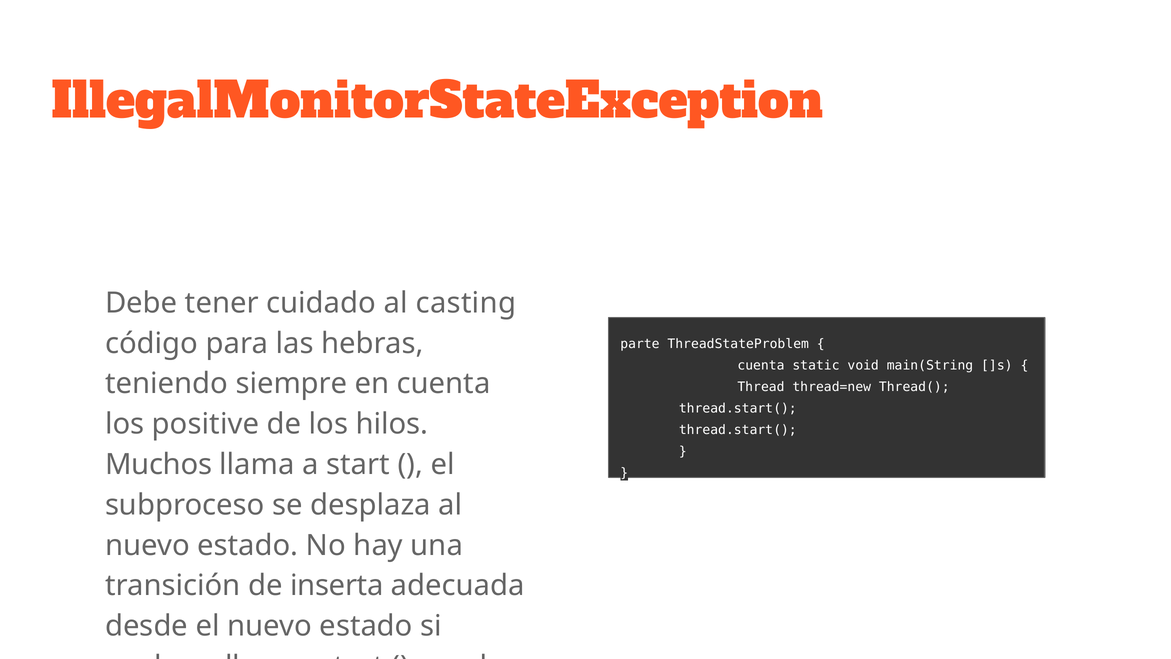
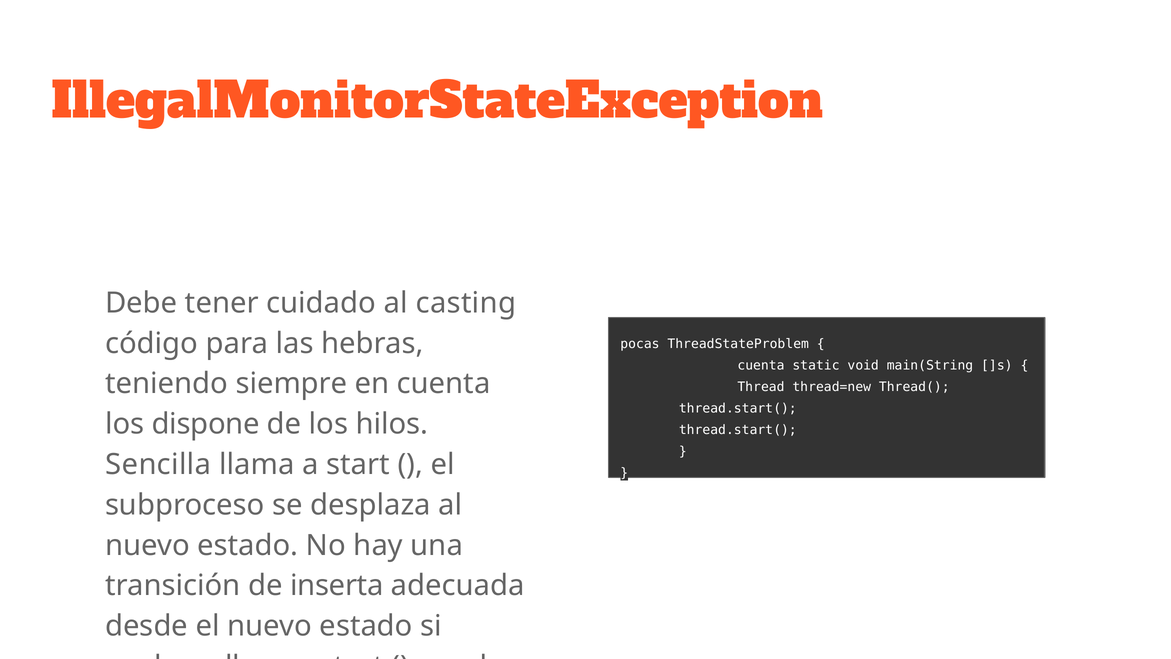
parte: parte -> pocas (640, 344)
positive: positive -> dispone (206, 424)
Muchos: Muchos -> Sencilla (158, 464)
